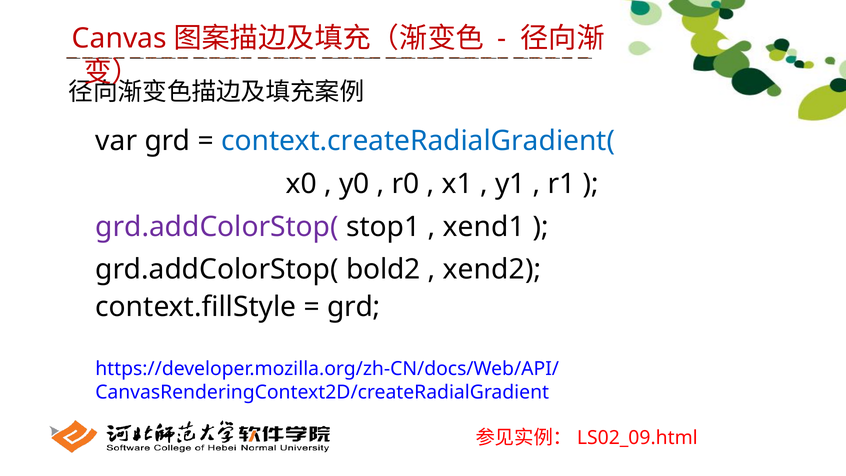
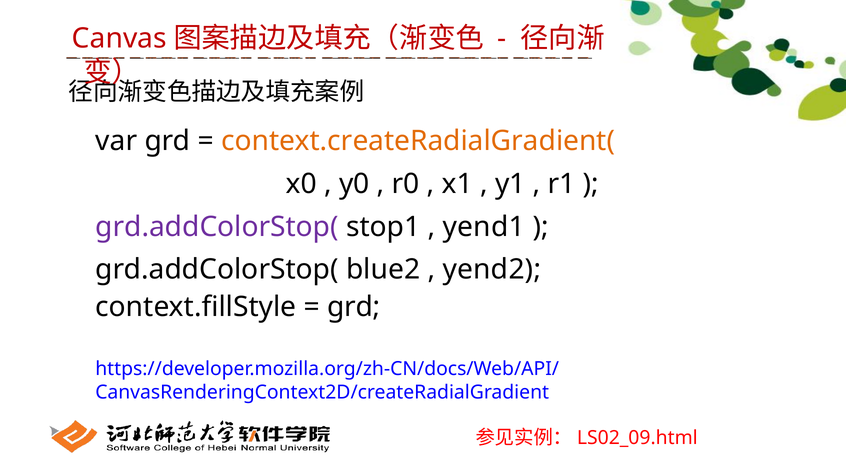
context.createRadialGradient( colour: blue -> orange (418, 141)
xend1: xend1 -> yend1 (484, 227)
bold2: bold2 -> blue2 (383, 270)
xend2: xend2 -> yend2 (492, 270)
